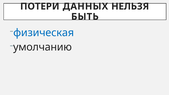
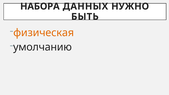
ПОТЕРИ: ПОТЕРИ -> НАБОРА (40, 6)
НЕЛЬЗЯ: НЕЛЬЗЯ -> НУЖНО (130, 6)
физическая colour: blue -> orange (44, 33)
